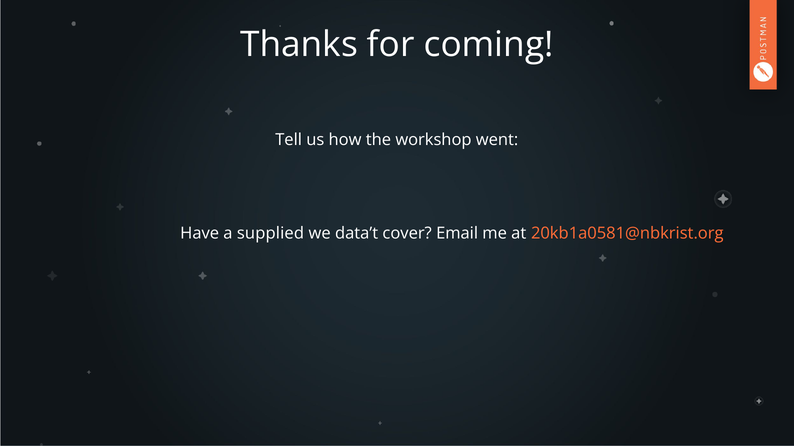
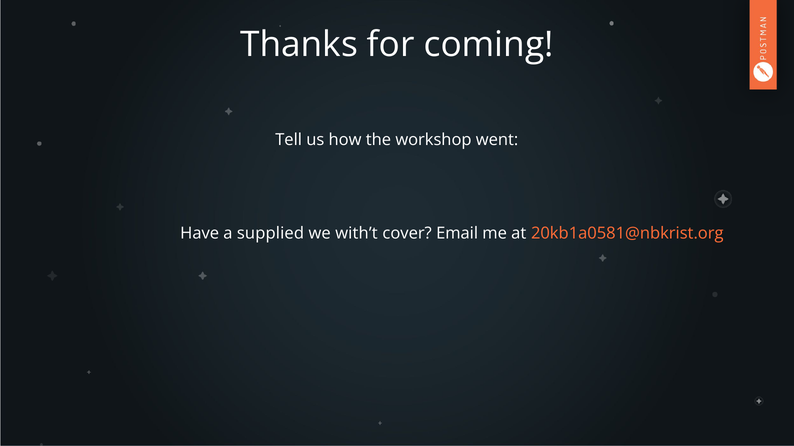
data’t: data’t -> with’t (357, 234)
